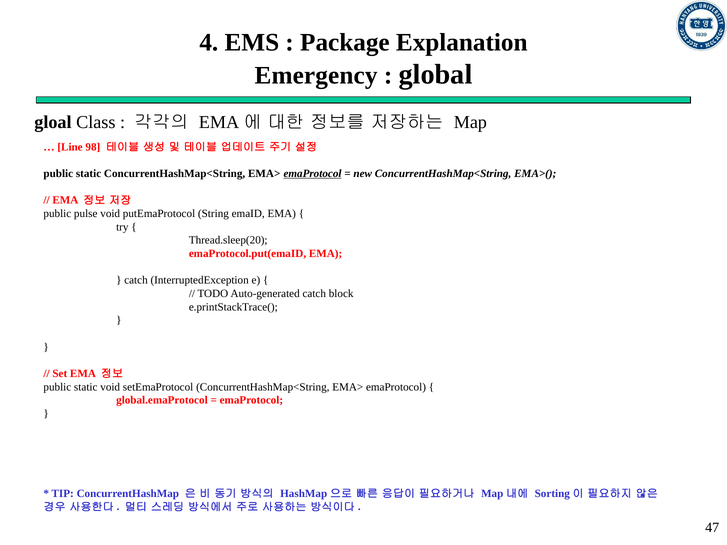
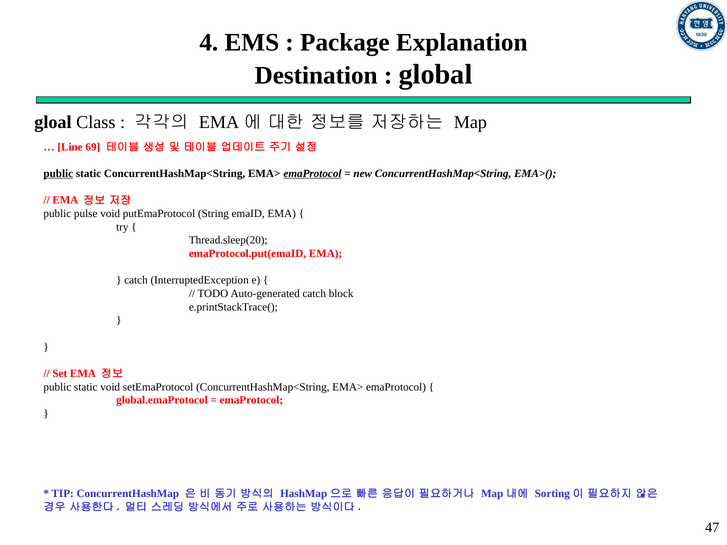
Emergency: Emergency -> Destination (316, 76)
98: 98 -> 69 (93, 147)
public underline: none -> present (58, 174)
